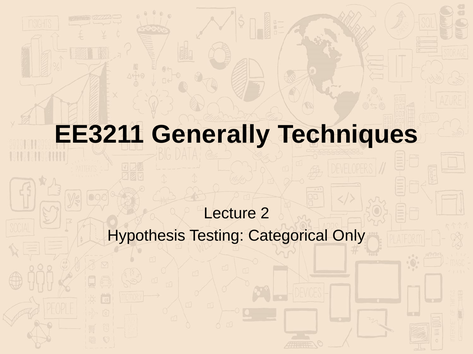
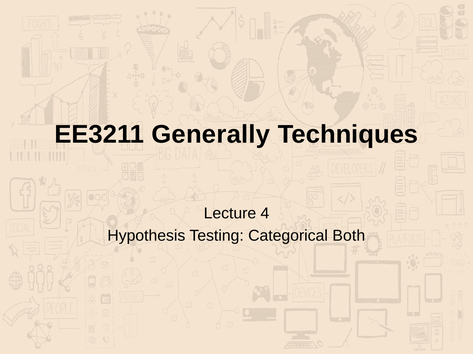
2: 2 -> 4 (265, 214)
Only: Only -> Both (349, 236)
